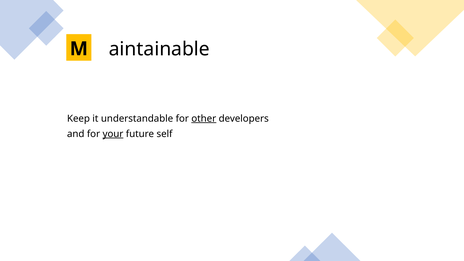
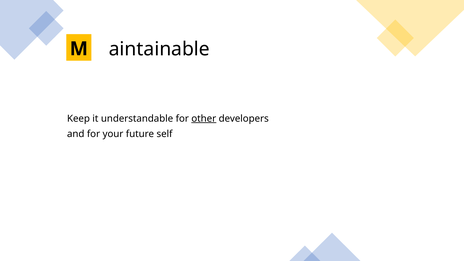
your underline: present -> none (113, 134)
